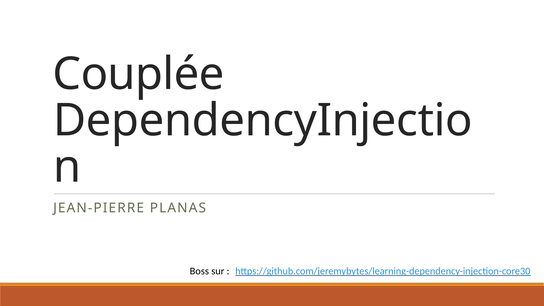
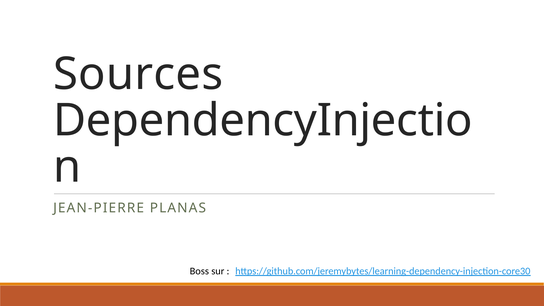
Couplée: Couplée -> Sources (138, 74)
